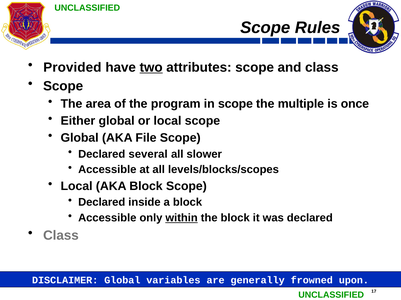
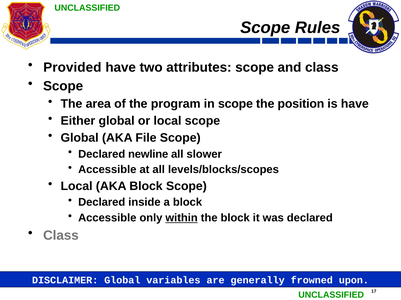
two underline: present -> none (151, 67)
multiple: multiple -> position (301, 104)
is once: once -> have (355, 104)
several: several -> newline (148, 154)
